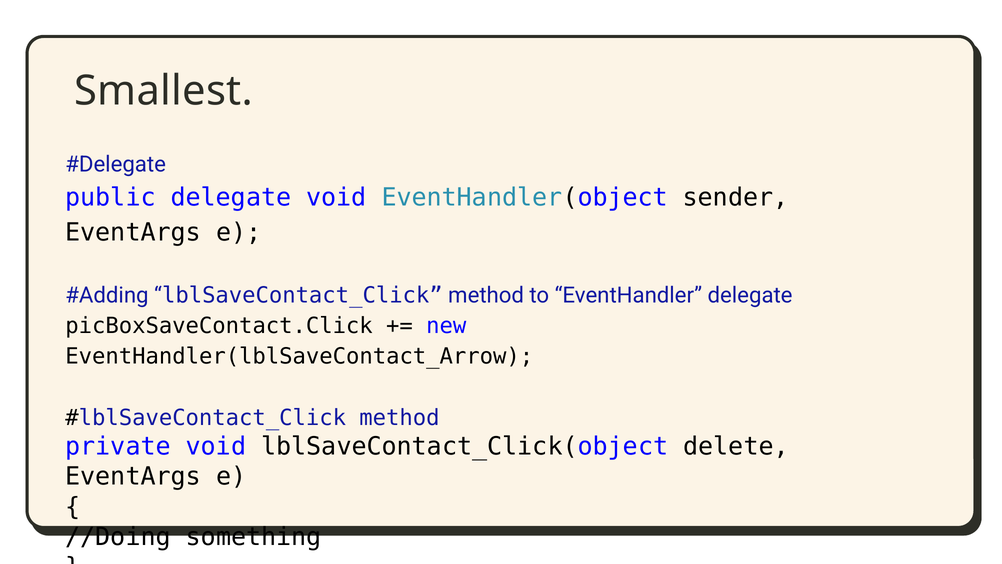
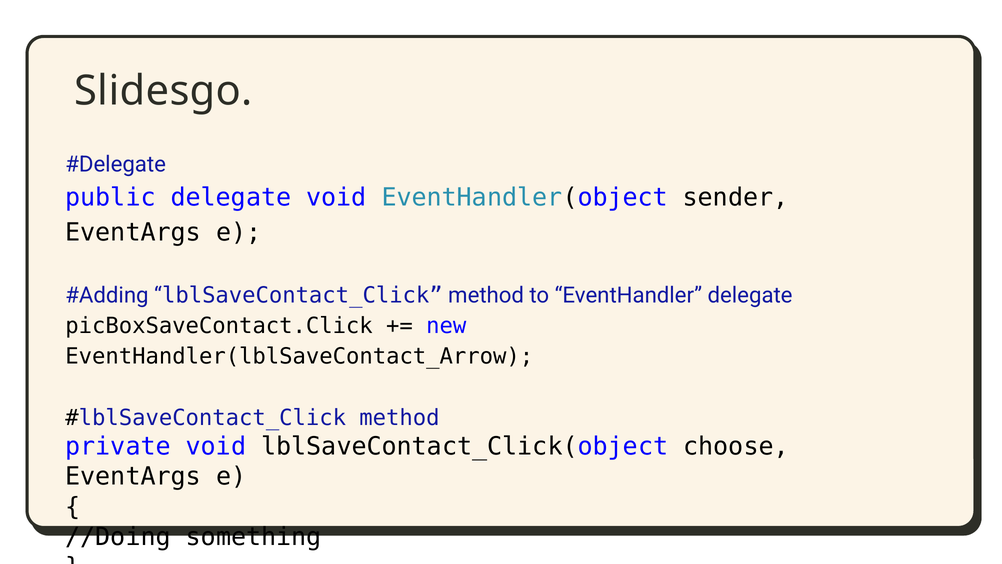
Smallest: Smallest -> Slidesgo (163, 91)
delete: delete -> choose (736, 446)
